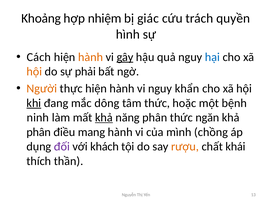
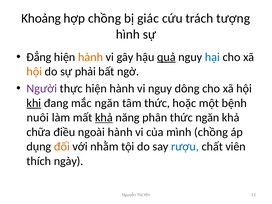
hợp nhiệm: nhiệm -> chồng (105, 18)
quyền: quyền -> tượng (233, 18)
Cách: Cách -> Đẳng (39, 57)
gây underline: present -> none (125, 57)
quả underline: none -> present (166, 57)
Người colour: orange -> purple (42, 89)
khẩn: khẩn -> dông (187, 89)
mắc dông: dông -> ngăn (107, 103)
ninh: ninh -> nuôi (38, 118)
phân: phân -> chữa (39, 132)
mang: mang -> ngoài (91, 132)
đối colour: purple -> orange (62, 147)
khách: khách -> nhằm (104, 147)
rượu colour: orange -> blue (185, 147)
khái: khái -> viên (236, 147)
thần: thần -> ngày (69, 161)
